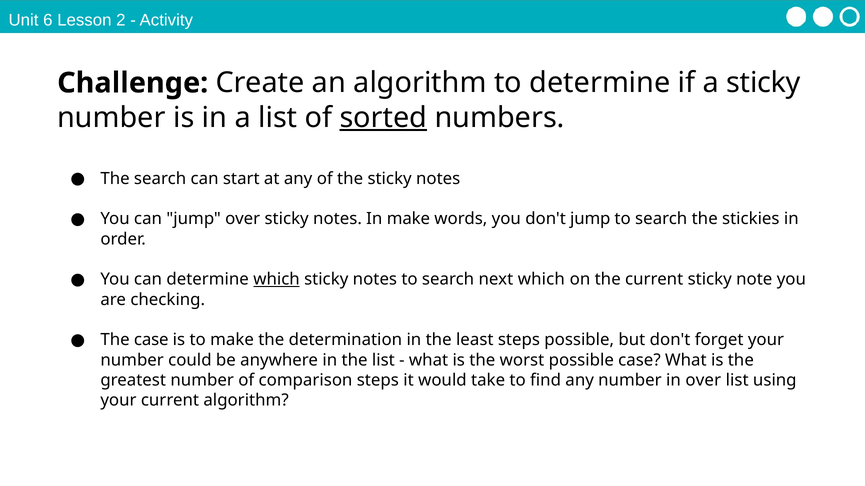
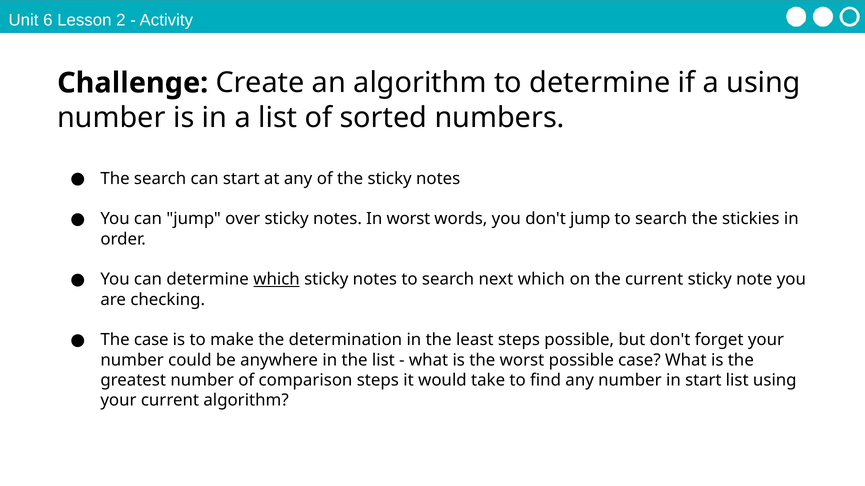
a sticky: sticky -> using (763, 83)
sorted underline: present -> none (383, 118)
In make: make -> worst (408, 219)
in over: over -> start (703, 381)
